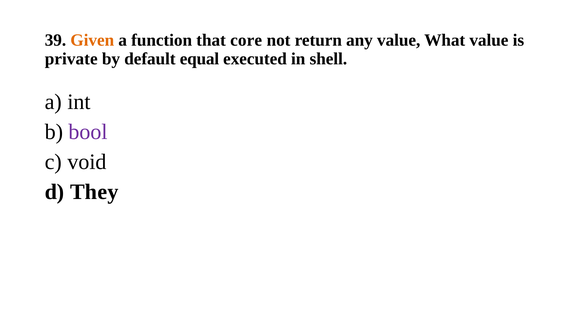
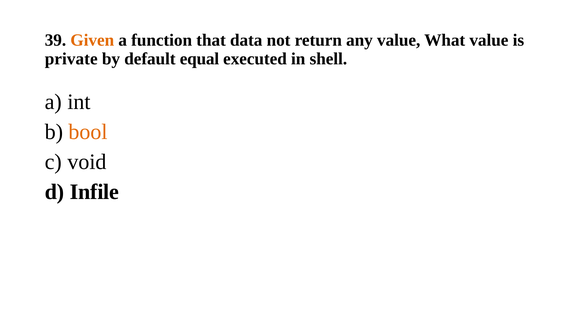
core: core -> data (246, 40)
bool colour: purple -> orange (88, 132)
They: They -> Infile (94, 192)
